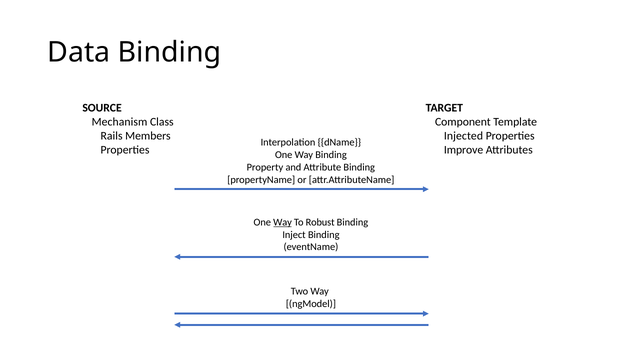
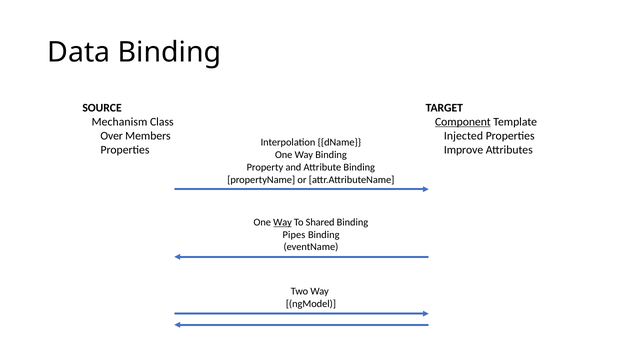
Component underline: none -> present (463, 122)
Rails: Rails -> Over (112, 136)
Robust: Robust -> Shared (320, 222)
Inject: Inject -> Pipes (294, 234)
